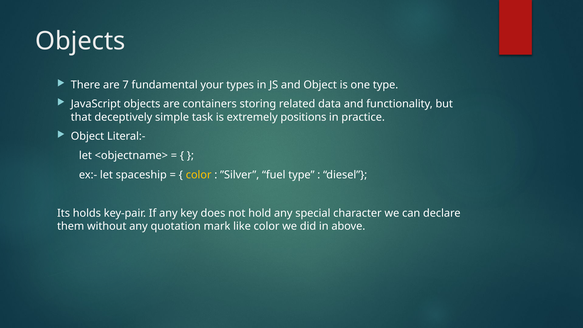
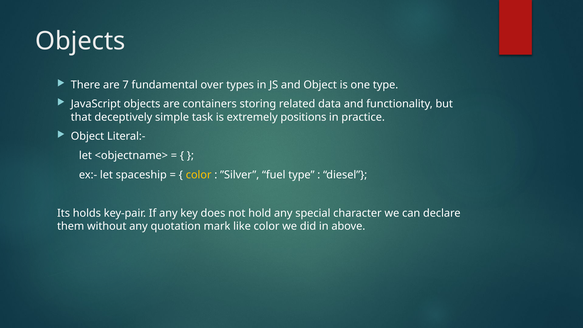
your: your -> over (212, 85)
